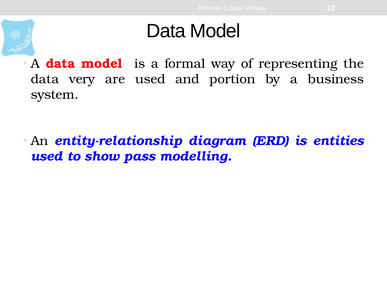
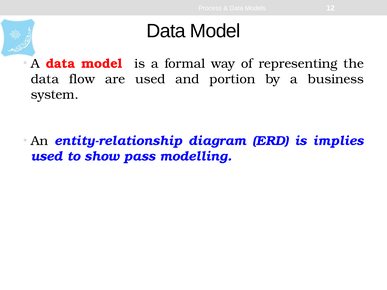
very: very -> flow (82, 79)
entities: entities -> implies (338, 141)
